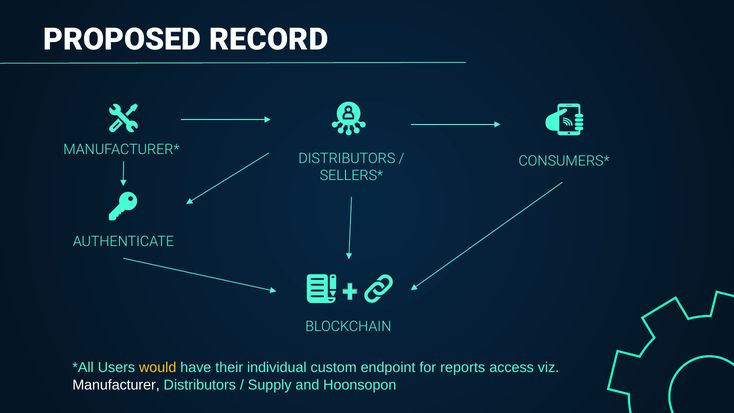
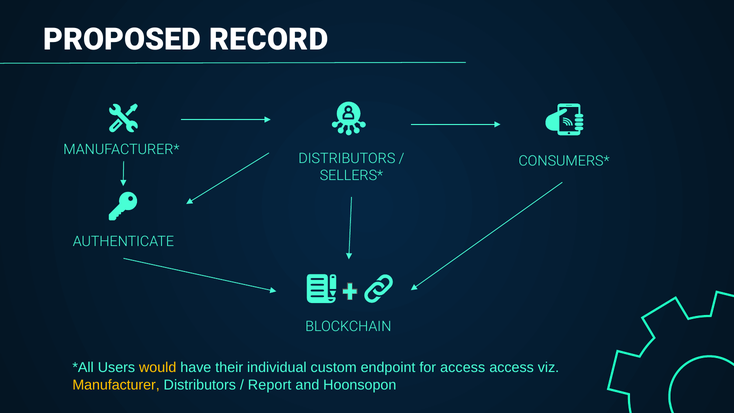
for reports: reports -> access (463, 368)
Manufacturer colour: white -> yellow (116, 385)
Supply: Supply -> Report (270, 385)
